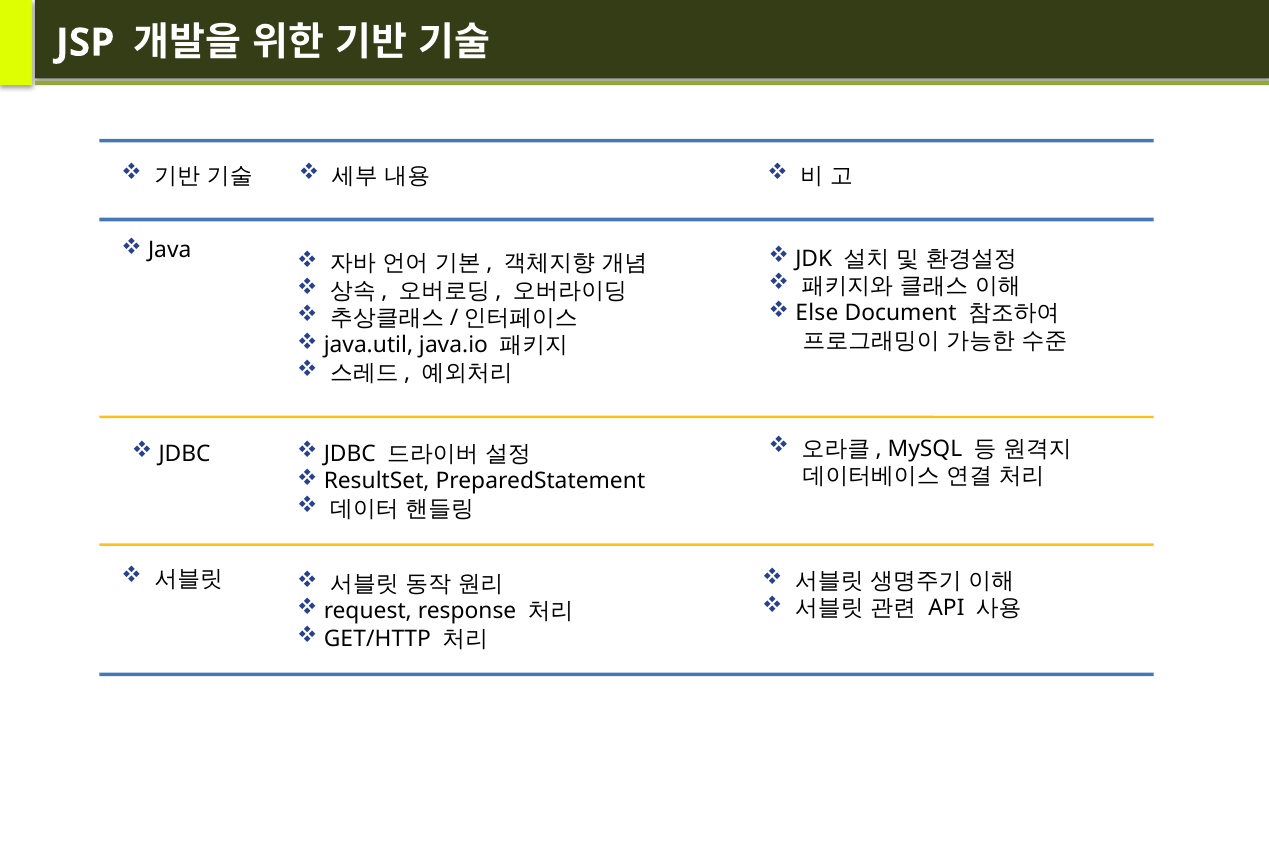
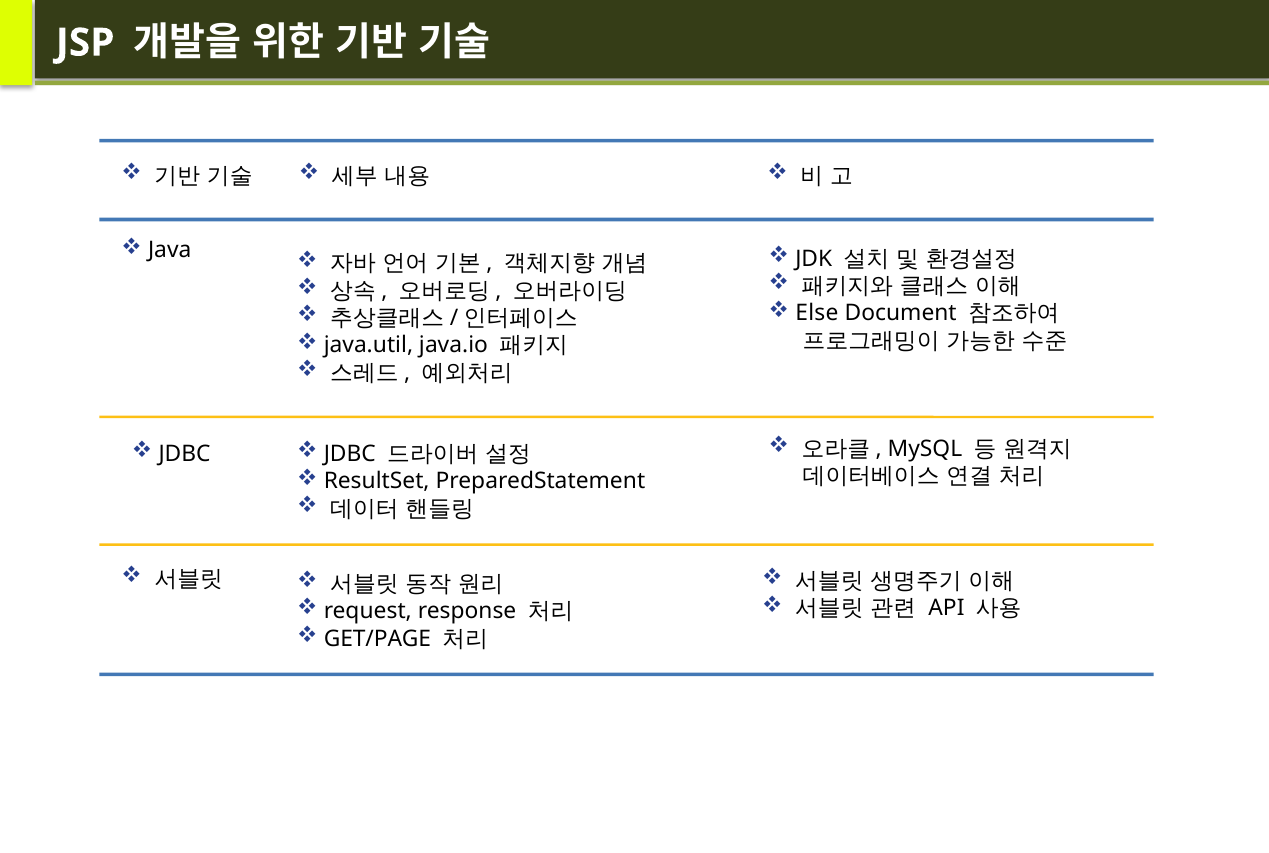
GET/HTTP: GET/HTTP -> GET/PAGE (377, 639)
